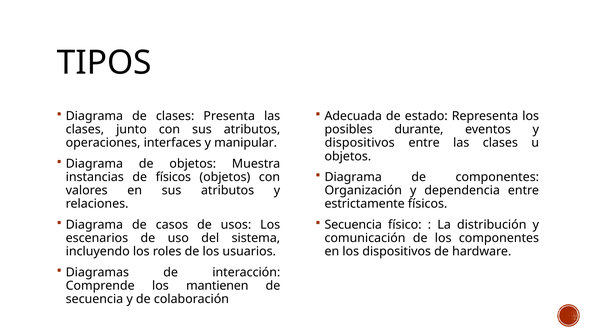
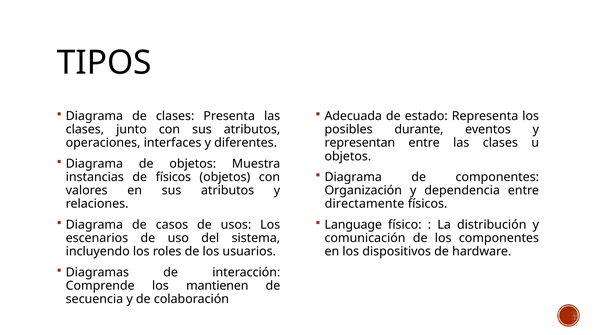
manipular: manipular -> diferentes (246, 143)
dispositivos: dispositivos -> representan (360, 143)
estrictamente: estrictamente -> directamente (365, 204)
Secuencia: Secuencia -> Language (353, 225)
